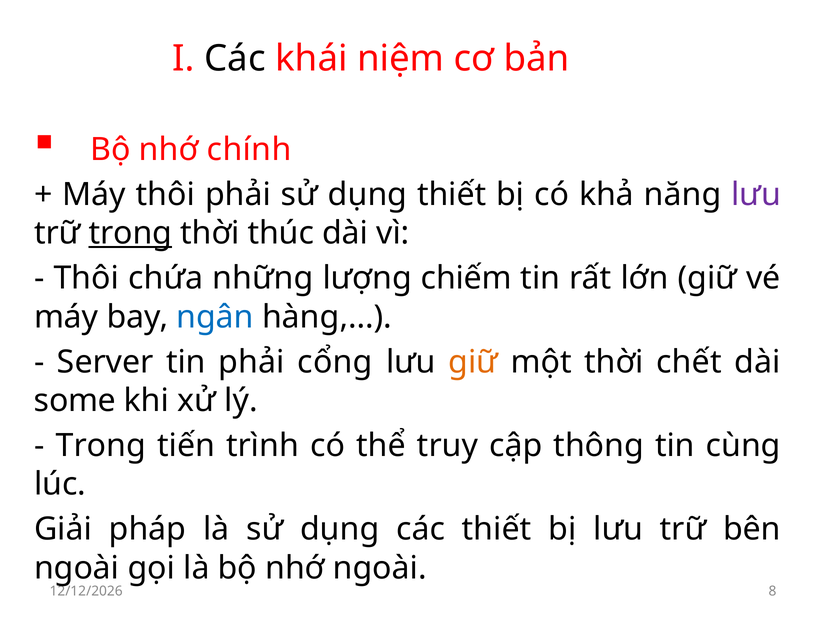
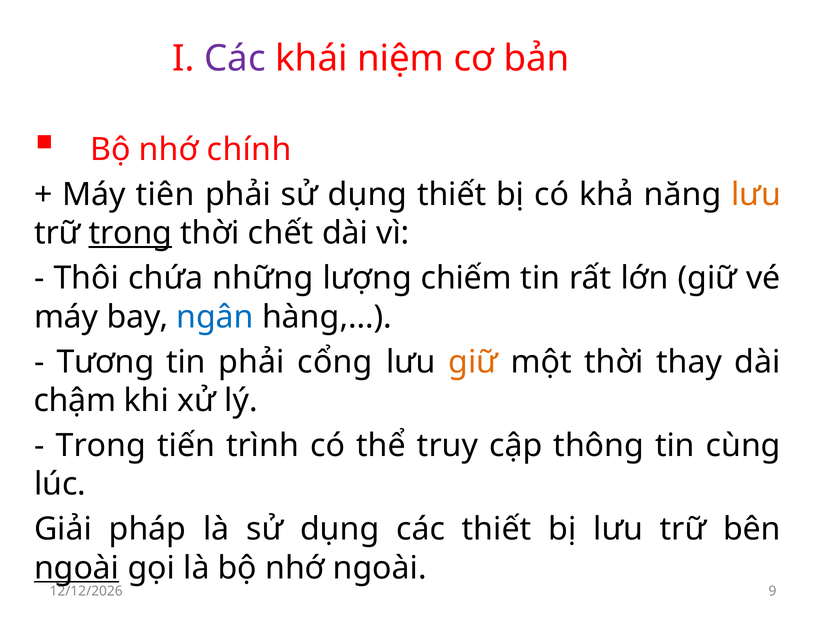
Các colour: black -> purple (235, 59)
Máy thôi: thôi -> tiên (165, 195)
lưu colour: purple -> orange (756, 195)
thúc: thúc -> chết (281, 233)
Server: Server -> Tương (105, 362)
chết: chết -> thay (689, 362)
some: some -> chậm (75, 400)
ngoài underline: none -> present (77, 567)
8: 8 -> 9 (773, 591)
